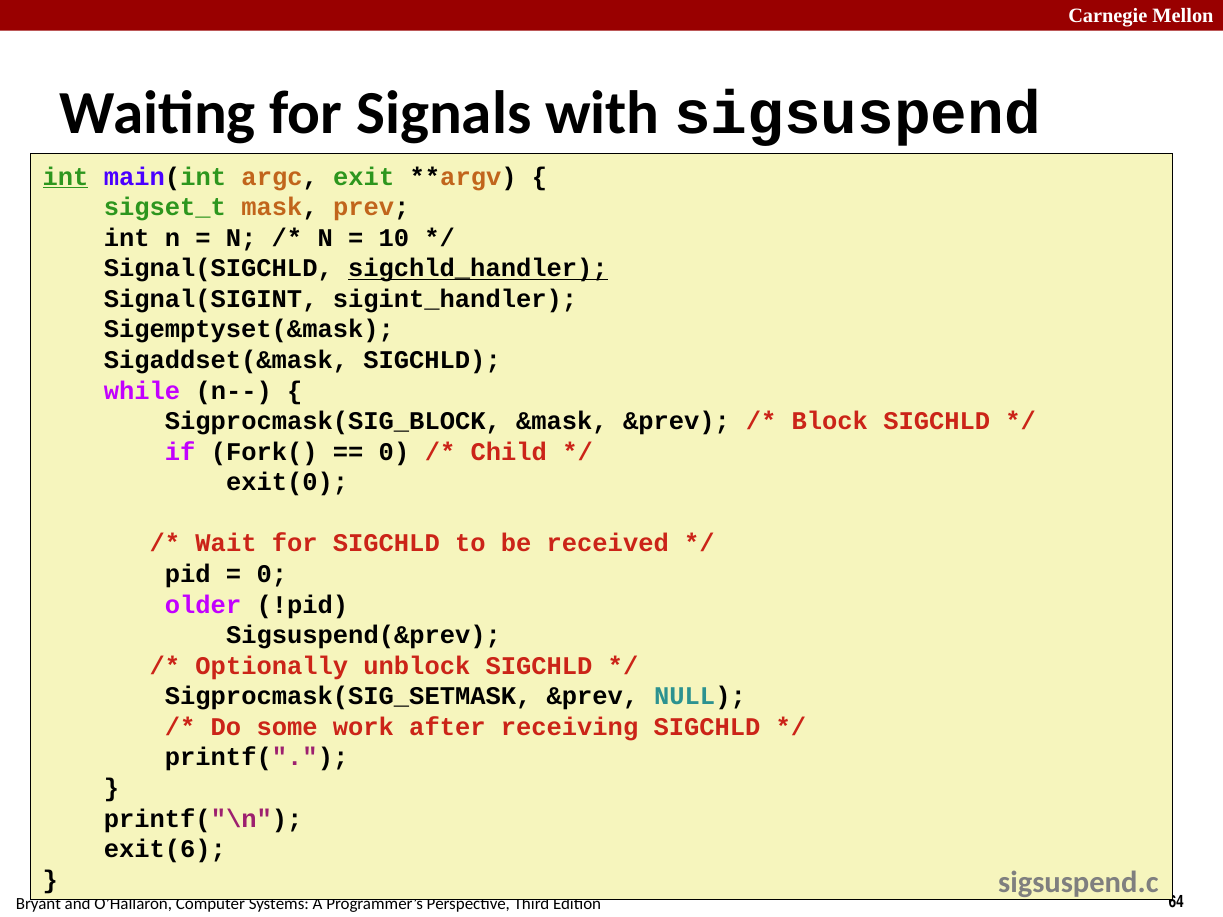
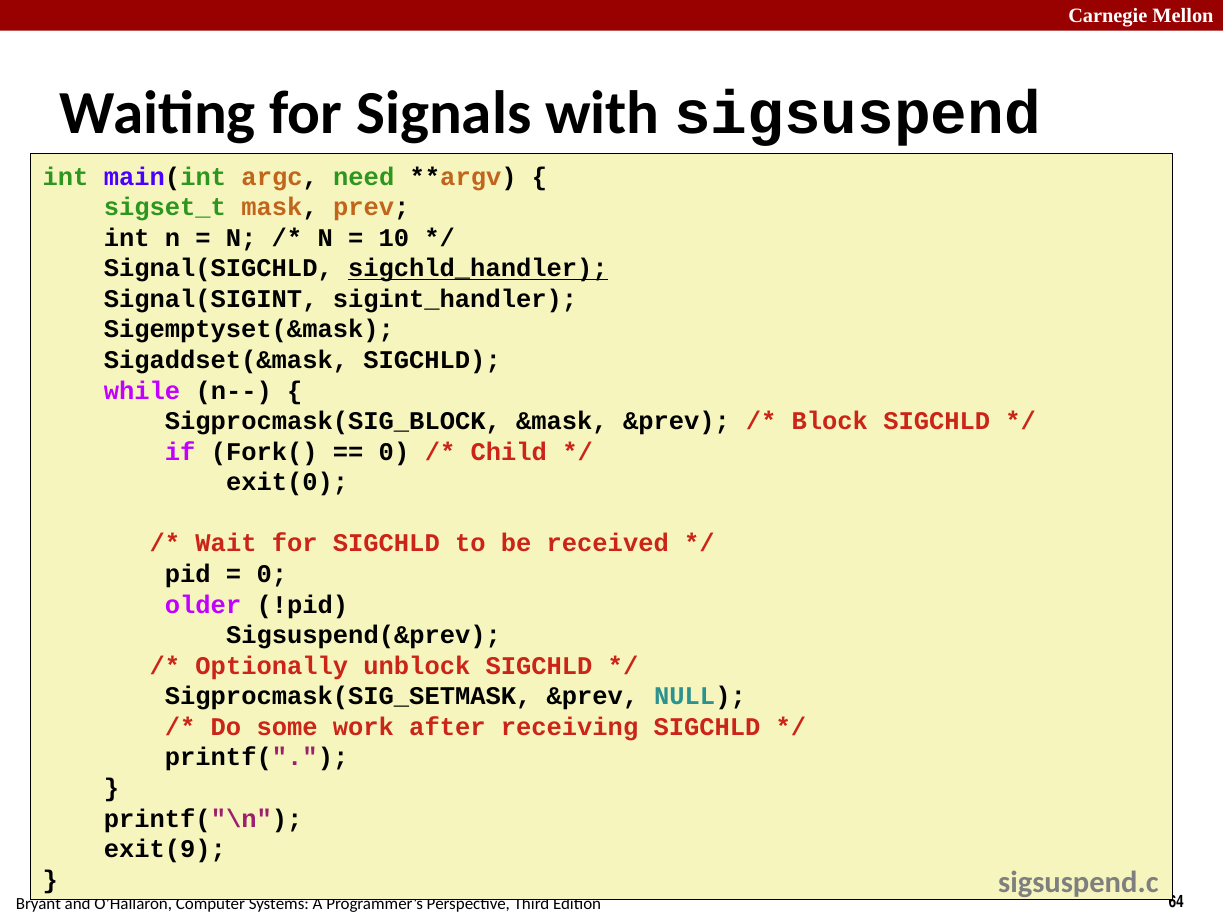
int underline: present -> none (66, 177)
exit: exit -> need (364, 177)
exit(6: exit(6 -> exit(9 (165, 849)
